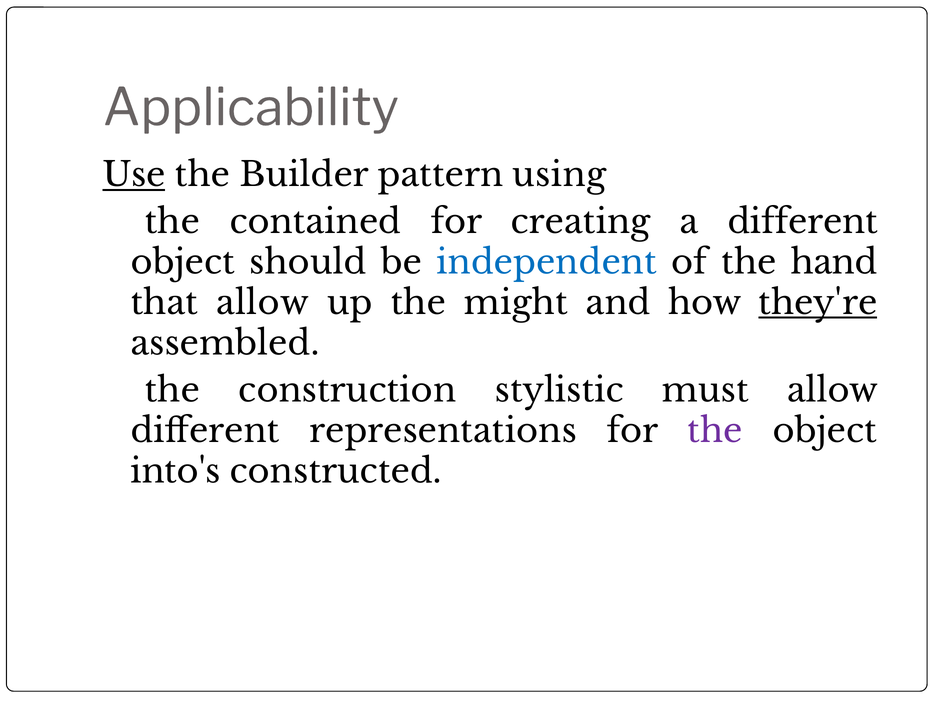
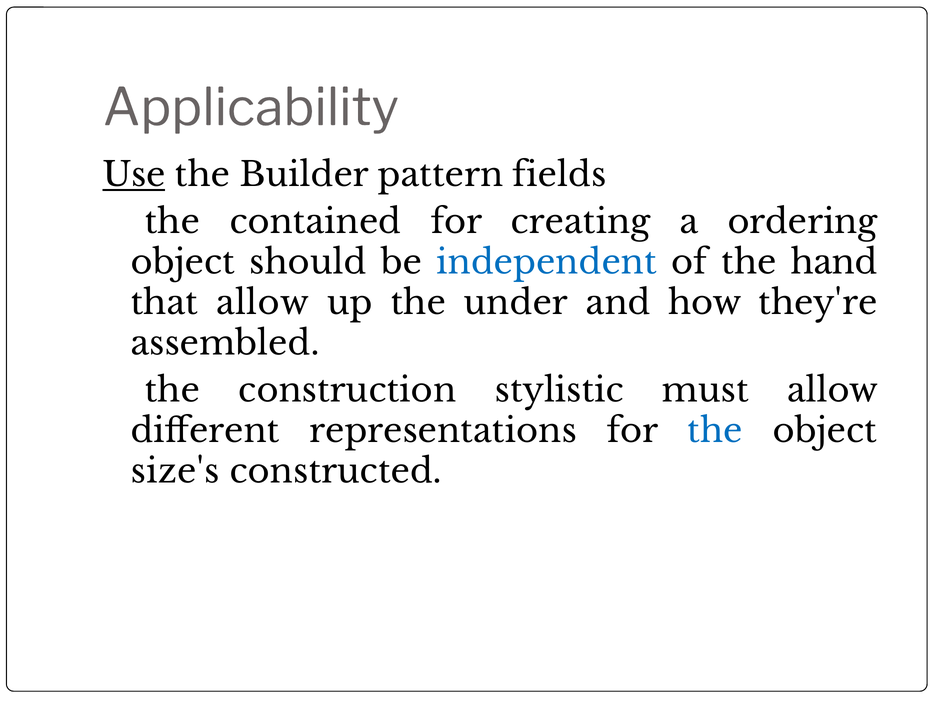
using: using -> fields (559, 175)
a different: different -> ordering (803, 222)
might: might -> under (516, 303)
they're underline: present -> none (818, 303)
the colour: purple -> blue (715, 431)
into's: into's -> size's (175, 471)
